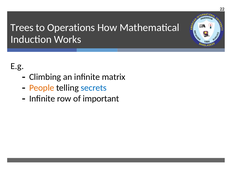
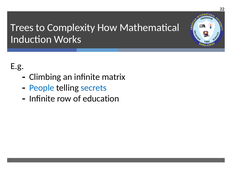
Operations: Operations -> Complexity (71, 28)
People colour: orange -> blue (42, 88)
important: important -> education (101, 99)
